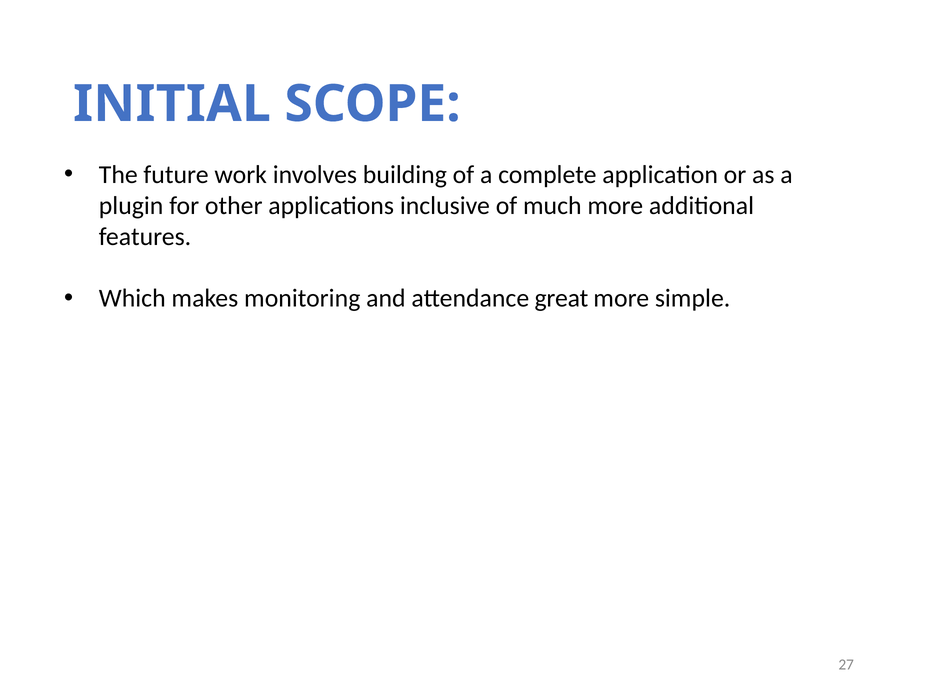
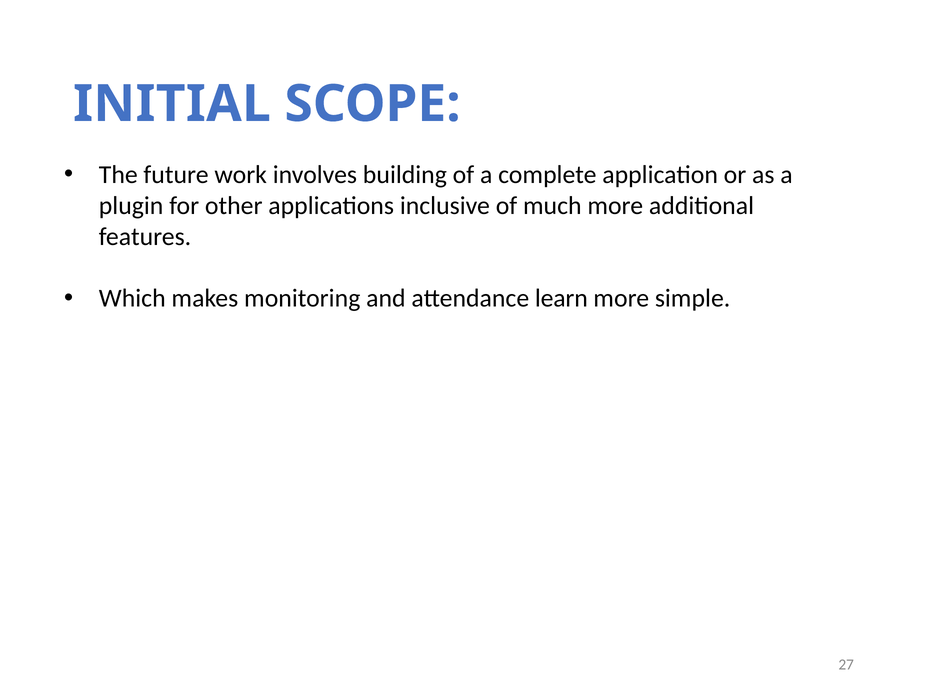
great: great -> learn (561, 298)
